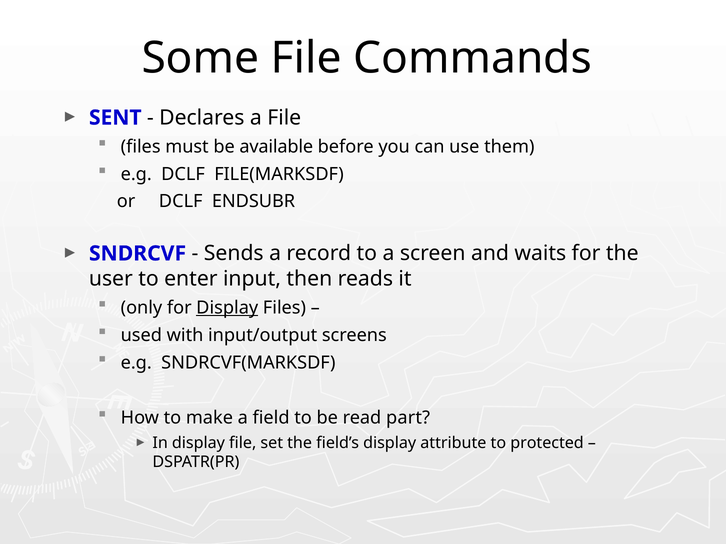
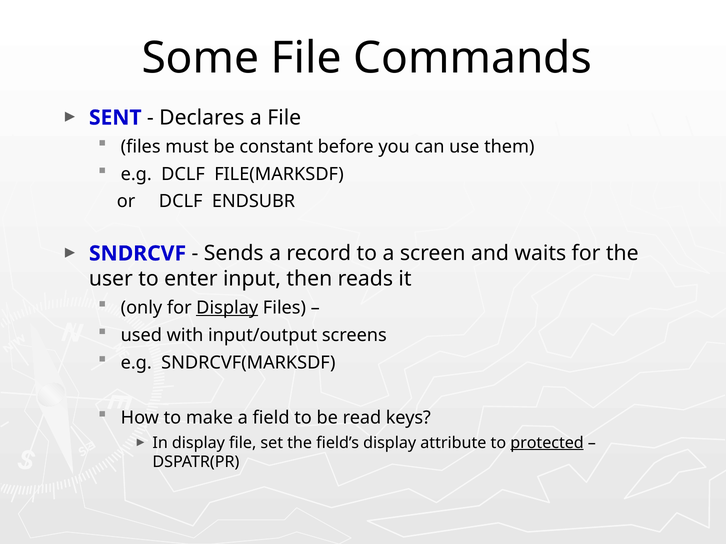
available: available -> constant (276, 147)
part: part -> keys (408, 418)
protected underline: none -> present (547, 443)
